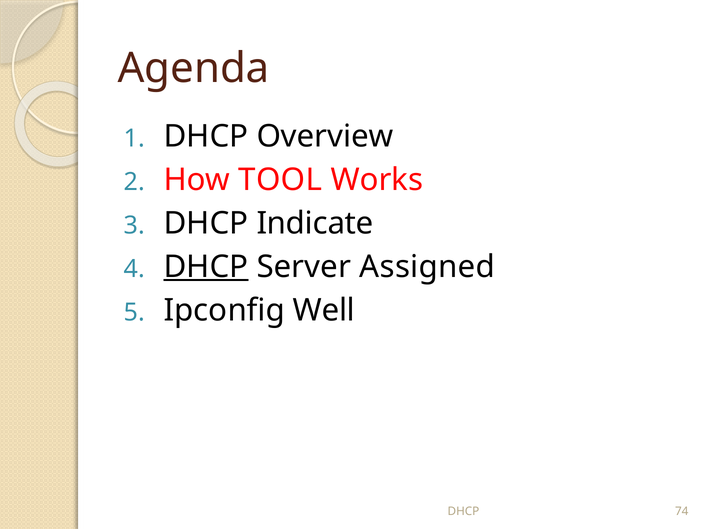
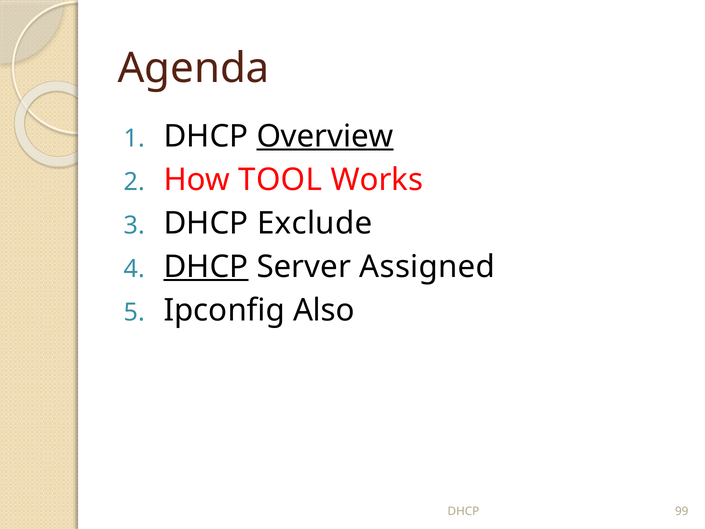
Overview underline: none -> present (325, 136)
Indicate: Indicate -> Exclude (315, 223)
Well: Well -> Also (324, 310)
74: 74 -> 99 (682, 511)
